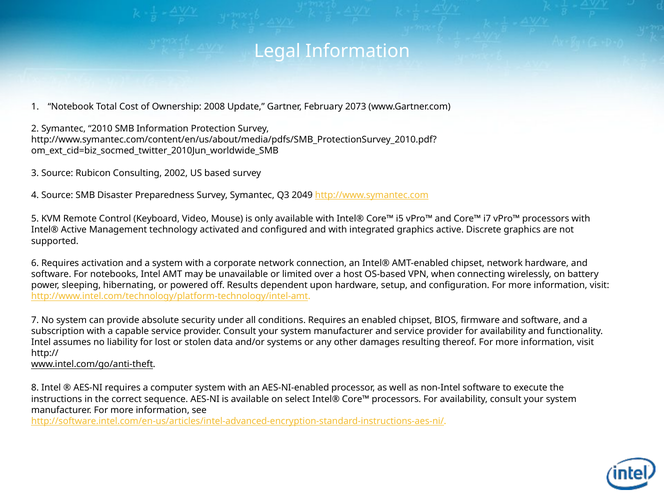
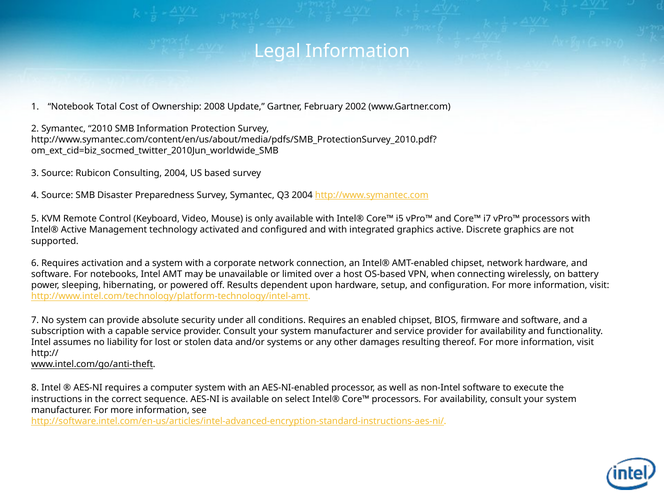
2073: 2073 -> 2002 (356, 107)
Consulting 2002: 2002 -> 2004 (176, 173)
Q3 2049: 2049 -> 2004 (302, 195)
